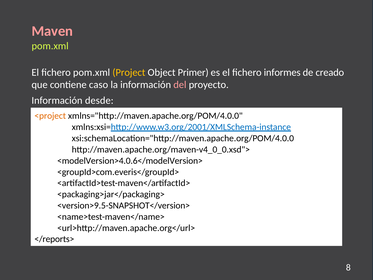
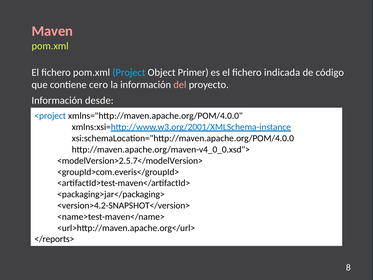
Project colour: yellow -> light blue (129, 72)
informes: informes -> indicada (282, 72)
creado: creado -> código (330, 72)
caso: caso -> cero (99, 85)
<project colour: orange -> blue (50, 116)
<modelVersion>4.0.6</modelVersion>: <modelVersion>4.0.6</modelVersion> -> <modelVersion>2.5.7</modelVersion> (130, 161)
<version>9.5-SNAPSHOT</version>: <version>9.5-SNAPSHOT</version> -> <version>4.2-SNAPSHOT</version> (124, 205)
